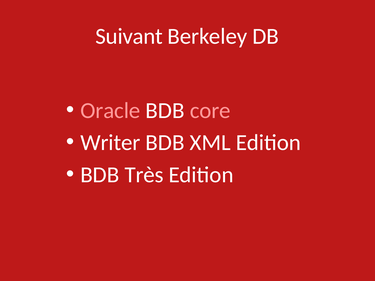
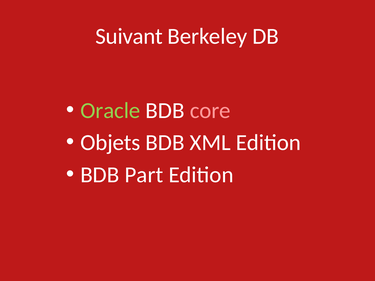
Oracle colour: pink -> light green (110, 111)
Writer: Writer -> Objets (110, 143)
Très: Très -> Part (144, 175)
